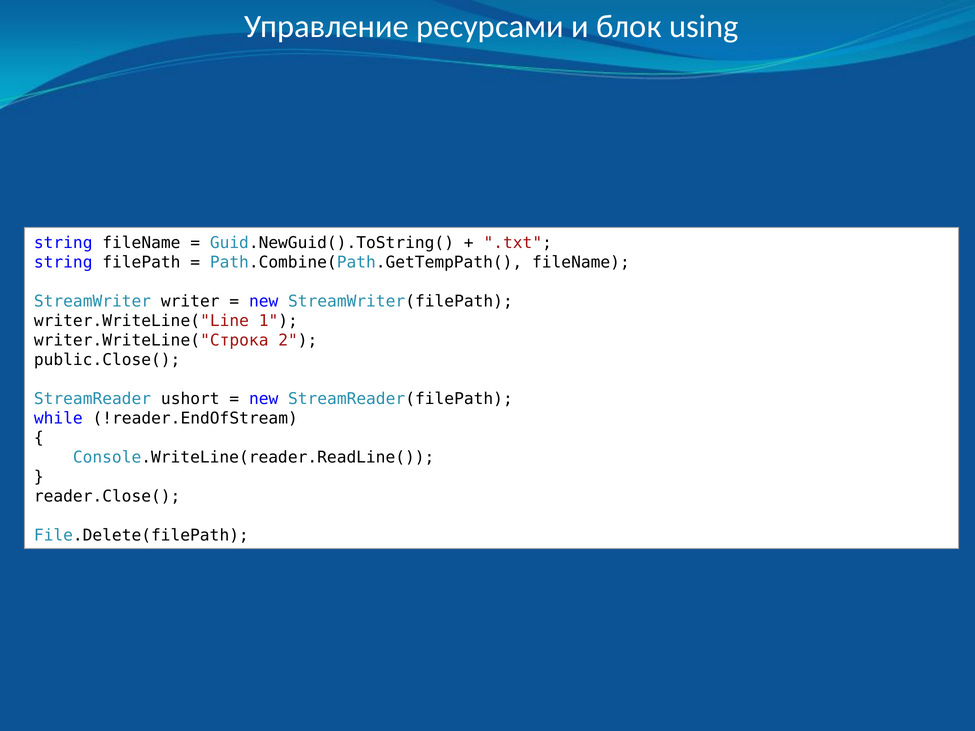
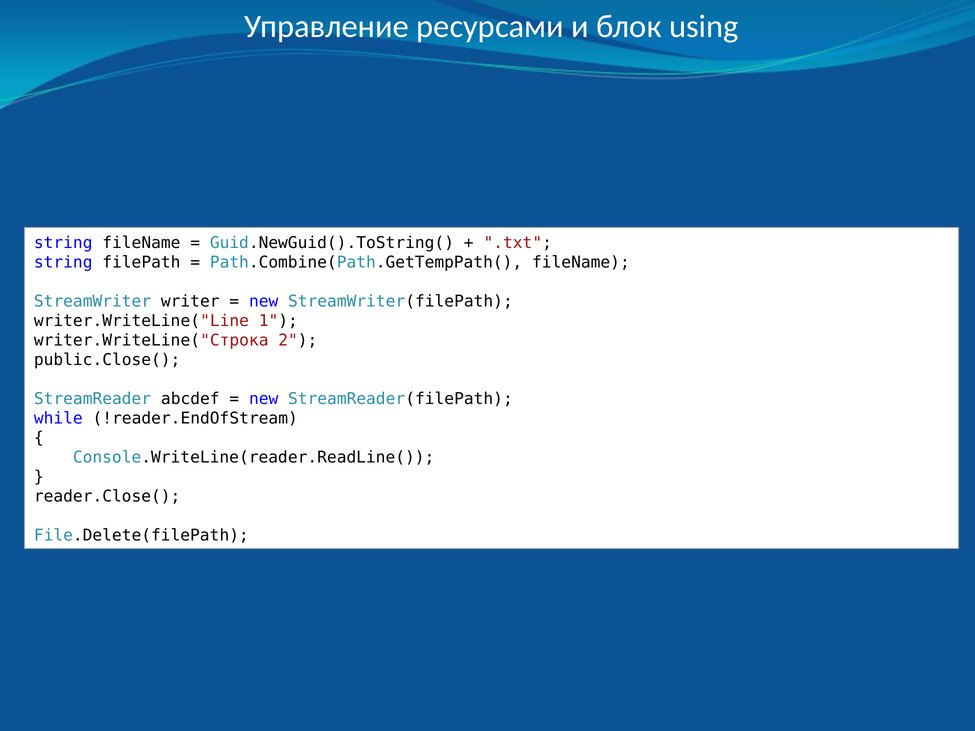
ushort: ushort -> abcdef (190, 399)
